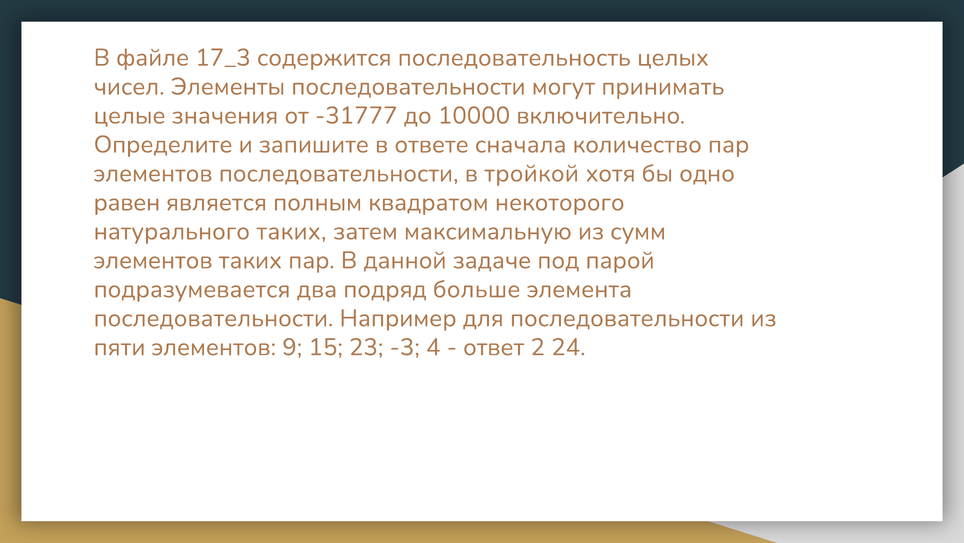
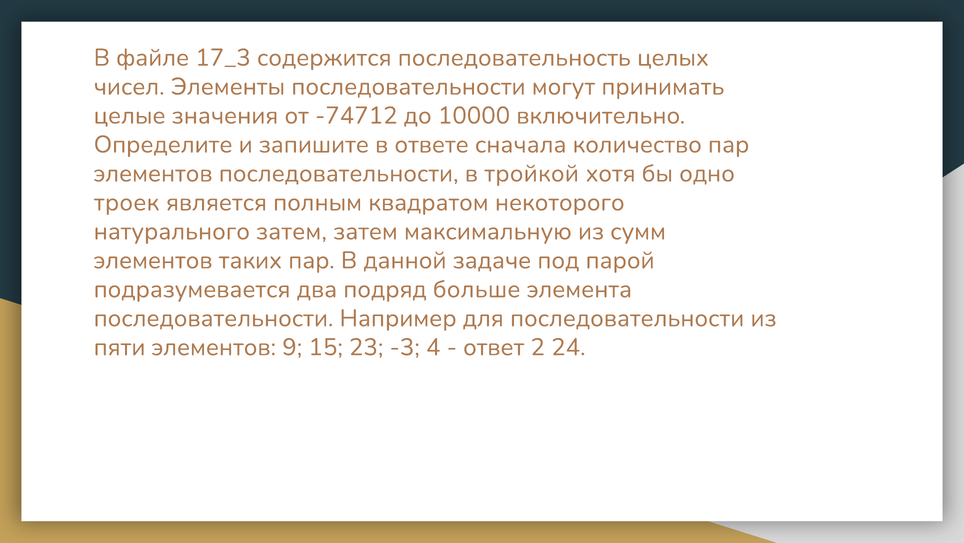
-31777: -31777 -> -74712 (356, 115)
равен: равен -> троек (127, 202)
натурального таких: таких -> затем (291, 231)
